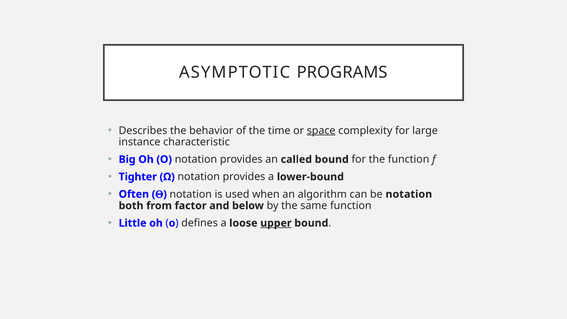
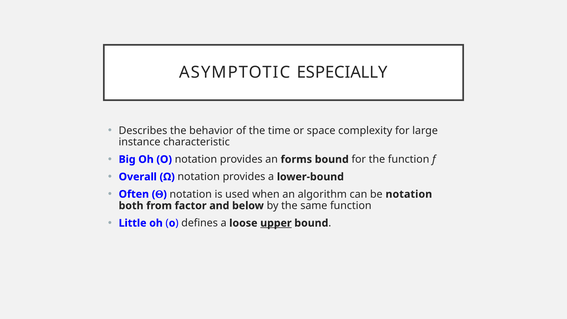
PROGRAMS: PROGRAMS -> ESPECIALLY (342, 72)
space underline: present -> none (321, 130)
called: called -> forms (296, 159)
Tighter: Tighter -> Overall (138, 177)
